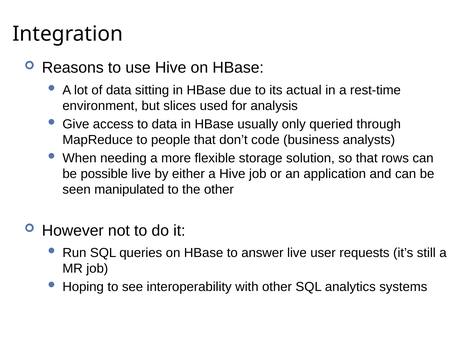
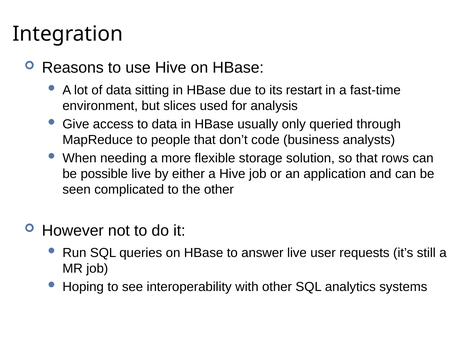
actual: actual -> restart (304, 90)
rest-time: rest-time -> fast-time (375, 90)
manipulated: manipulated -> complicated (129, 189)
